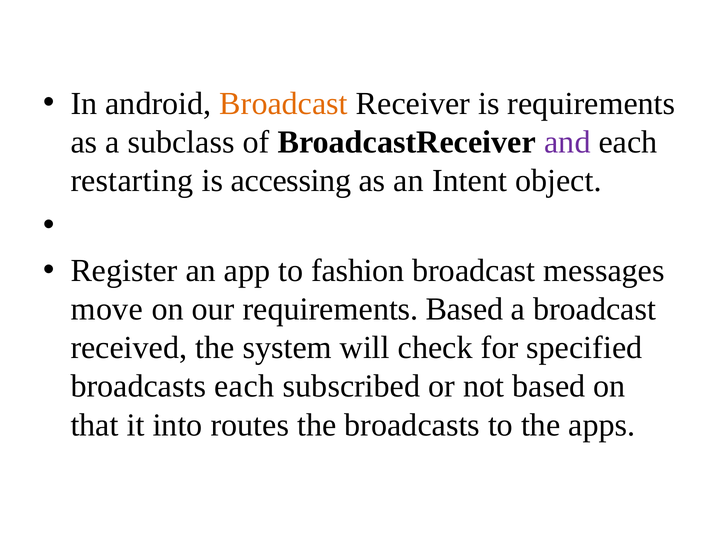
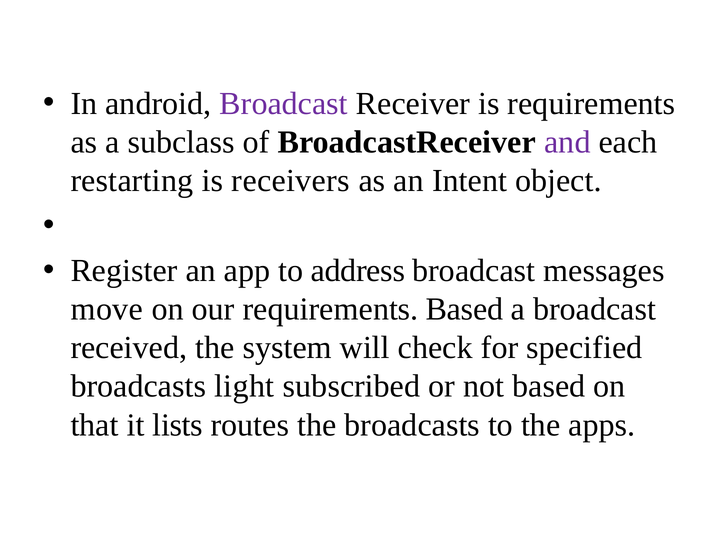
Broadcast colour: orange -> purple (284, 104)
accessing: accessing -> receivers (291, 181)
fashion: fashion -> address (358, 271)
broadcasts each: each -> light (244, 387)
into: into -> lists (178, 425)
